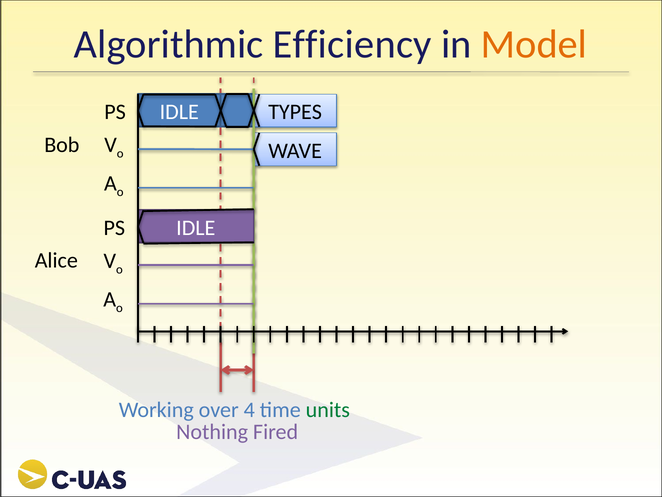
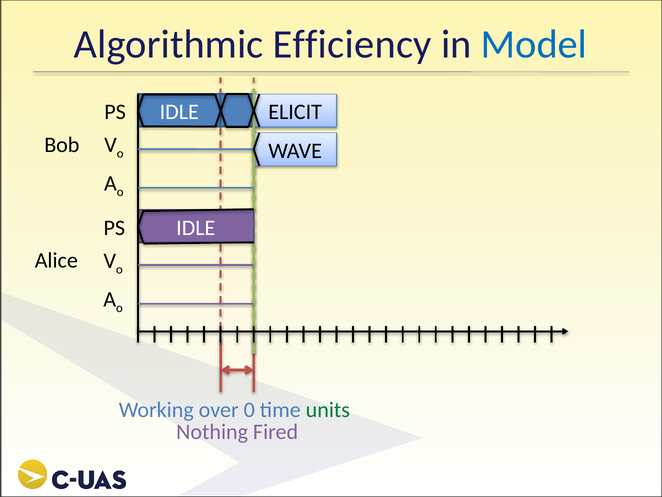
Model colour: orange -> blue (534, 44)
TYPES: TYPES -> ELICIT (295, 112)
4: 4 -> 0 (249, 410)
